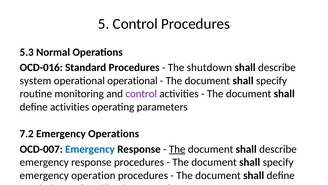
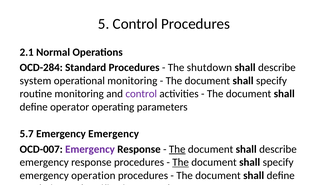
5.3: 5.3 -> 2.1 (27, 52)
OCD-016: OCD-016 -> OCD-284 (41, 67)
operational operational: operational -> monitoring (132, 80)
define activities: activities -> operator (70, 107)
7.2: 7.2 -> 5.7 (27, 133)
Emergency Operations: Operations -> Emergency (114, 133)
Emergency colour: blue -> purple (90, 149)
The underline: none -> present (181, 162)
